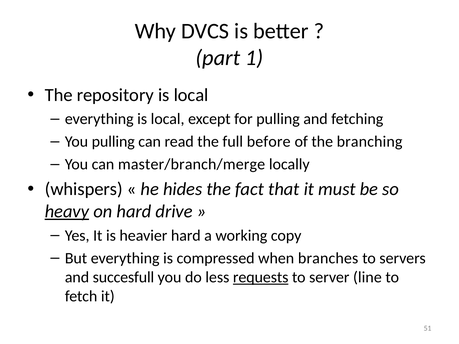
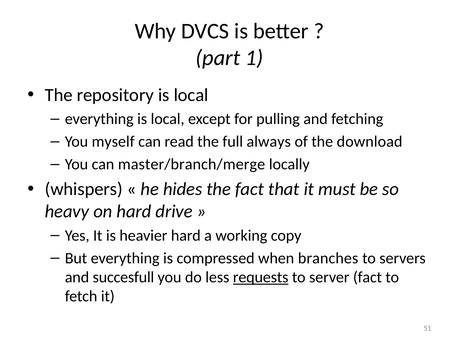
You pulling: pulling -> myself (113, 142)
before: before -> always (269, 142)
branching: branching -> download (370, 142)
heavy underline: present -> none (67, 212)
server line: line -> fact (367, 277)
